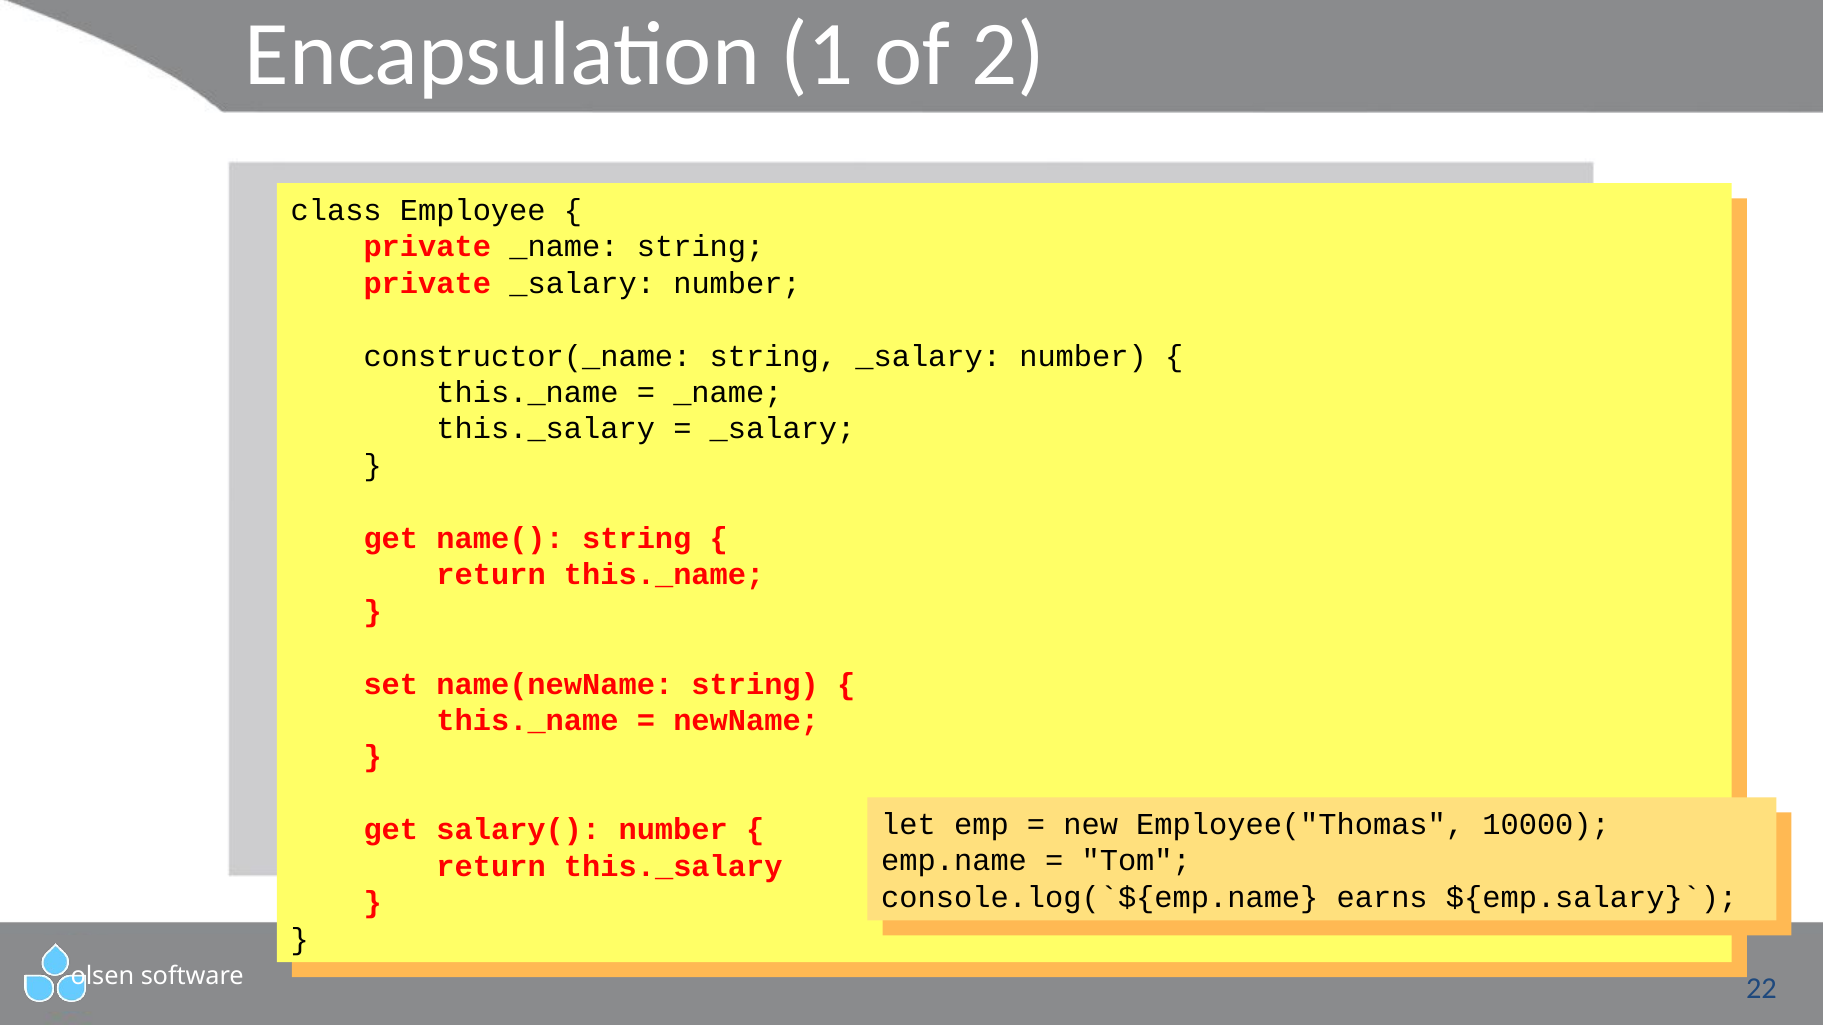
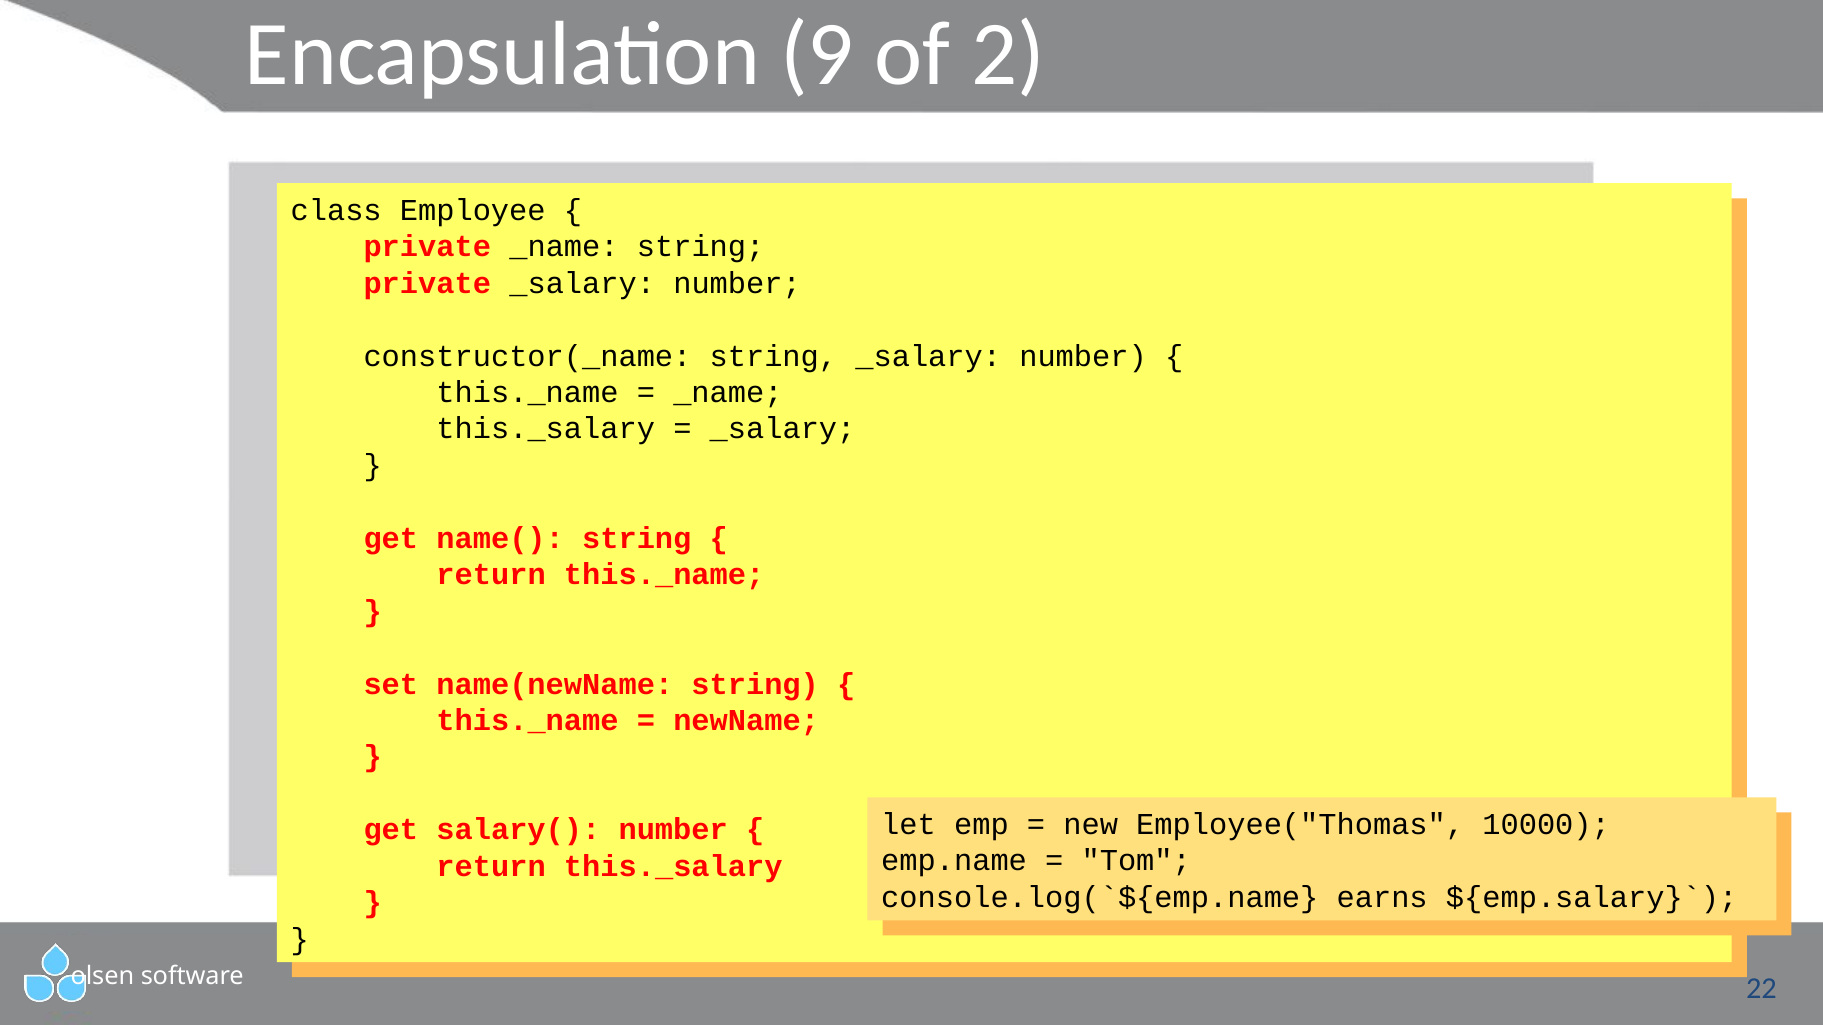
1: 1 -> 9 (817, 54)
